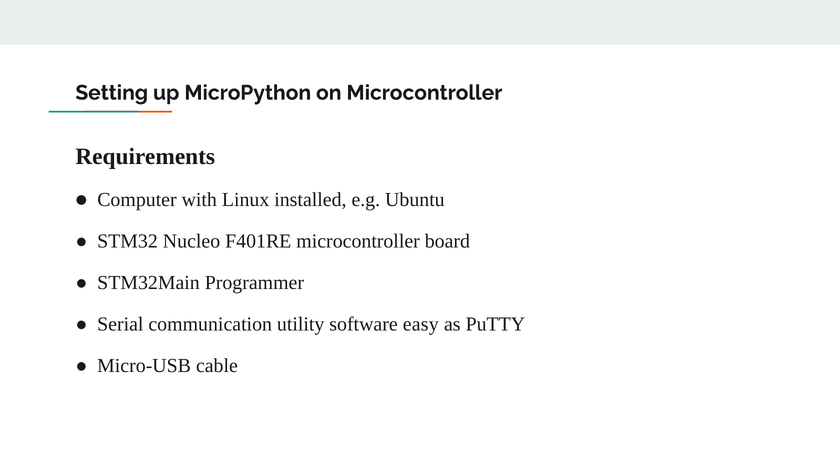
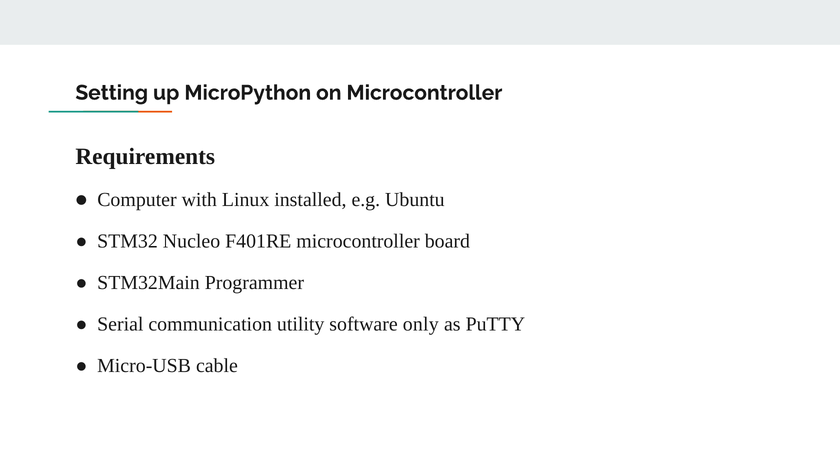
easy: easy -> only (421, 324)
